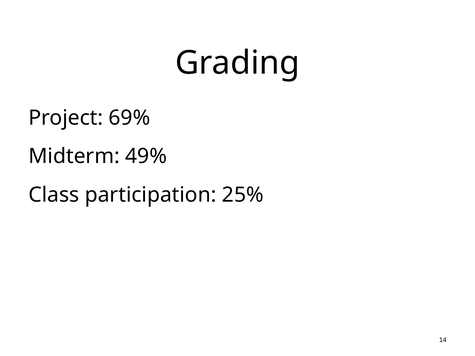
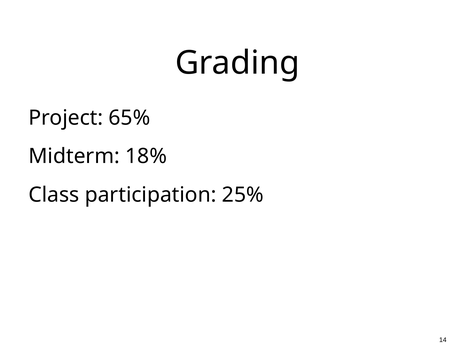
69%: 69% -> 65% (129, 118)
49%: 49% -> 18% (146, 156)
